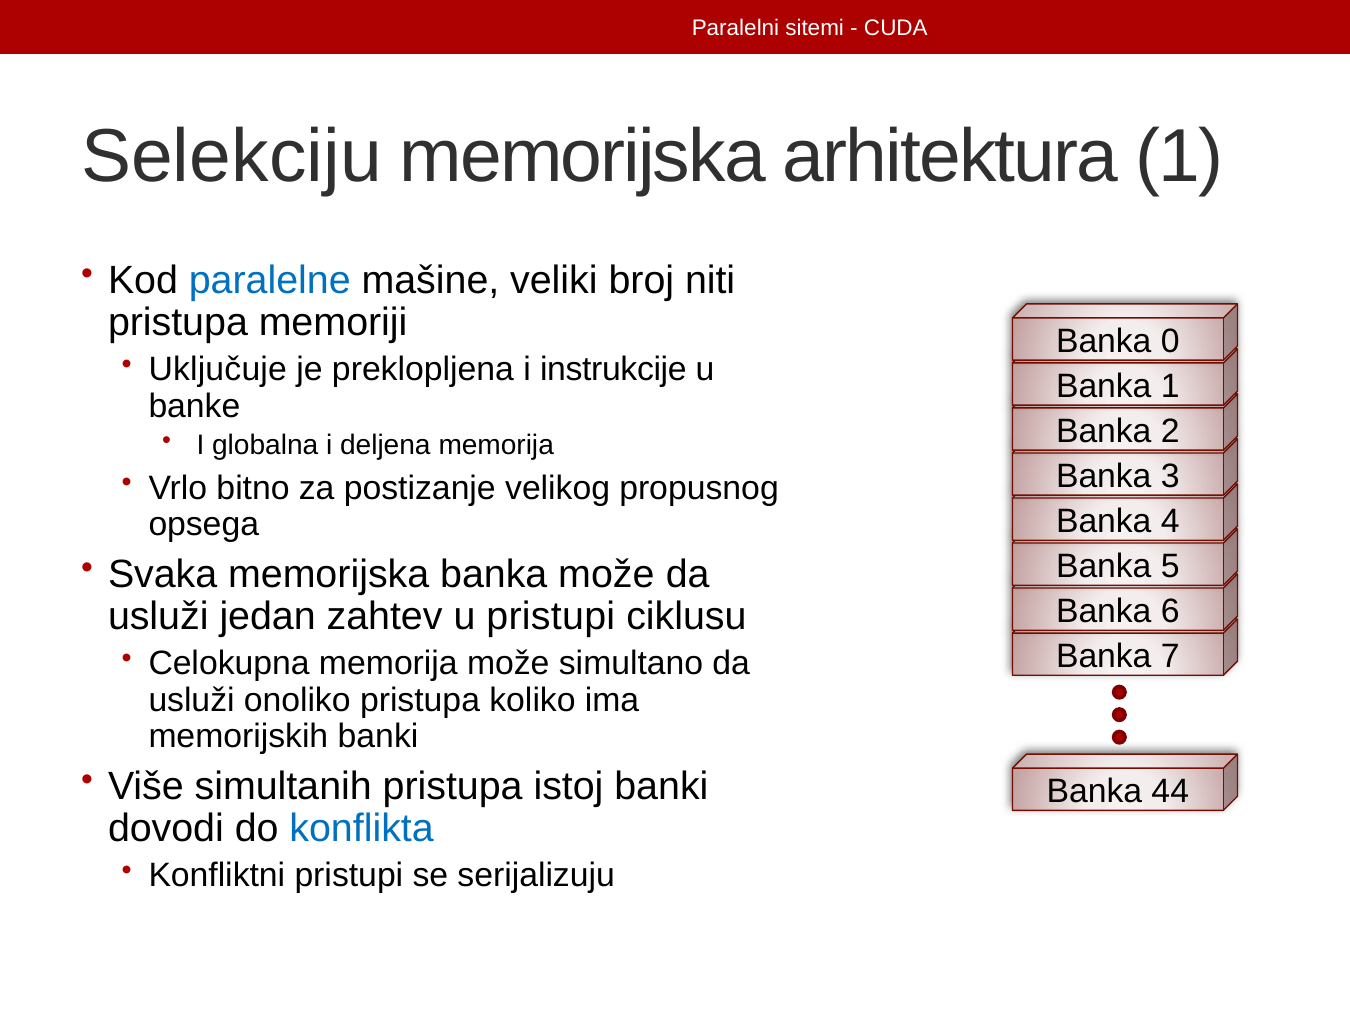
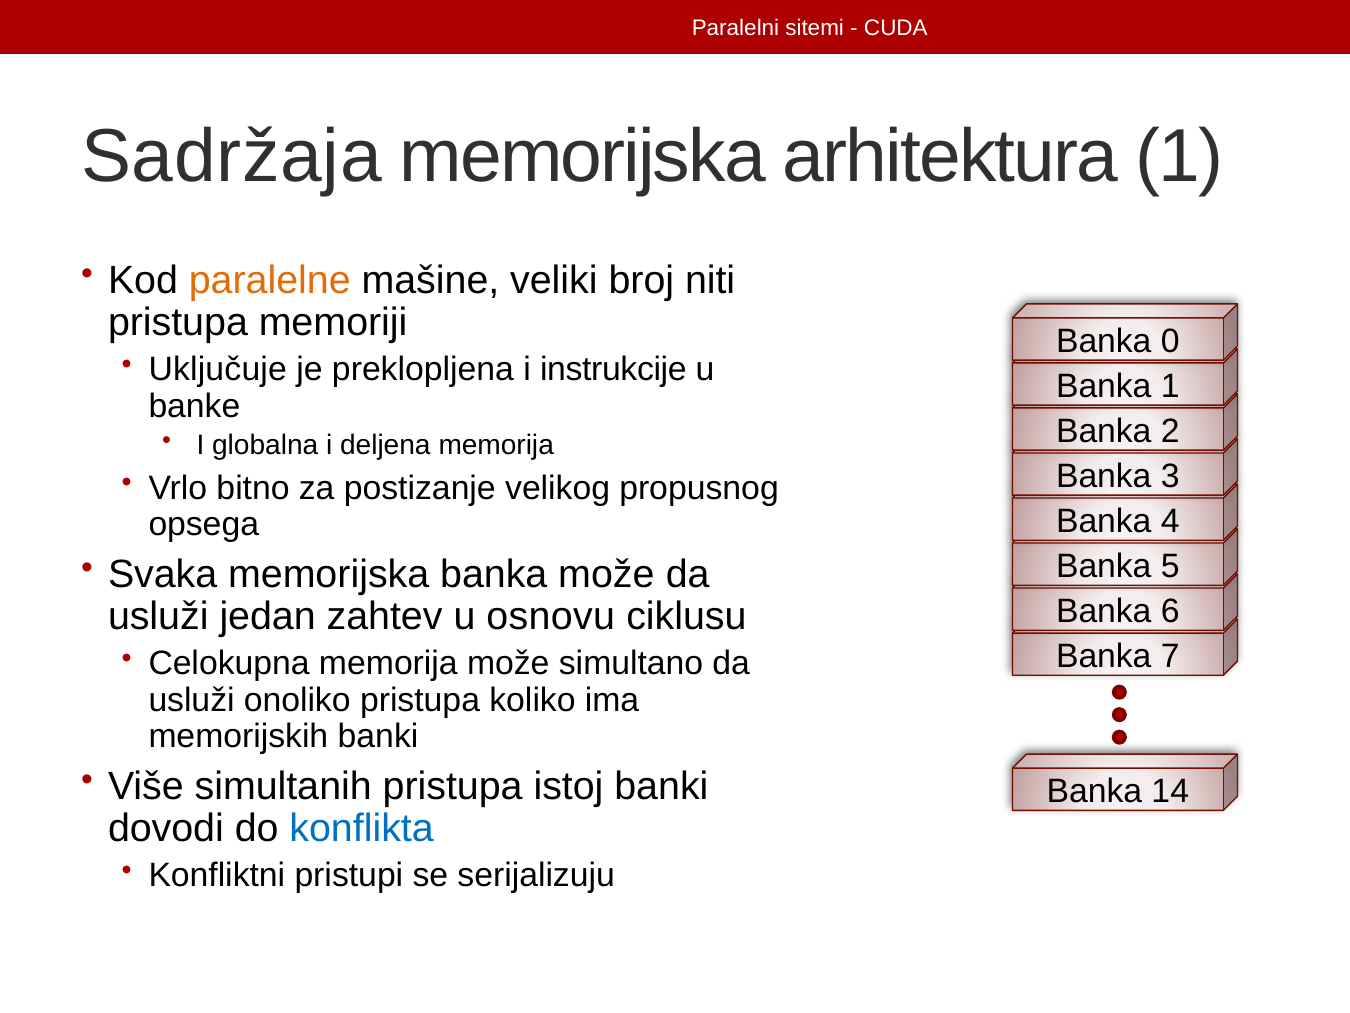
Selekciju: Selekciju -> Sadržaja (231, 157)
paralelne colour: blue -> orange (270, 280)
u pristupi: pristupi -> osnovu (551, 616)
44: 44 -> 14 (1170, 791)
